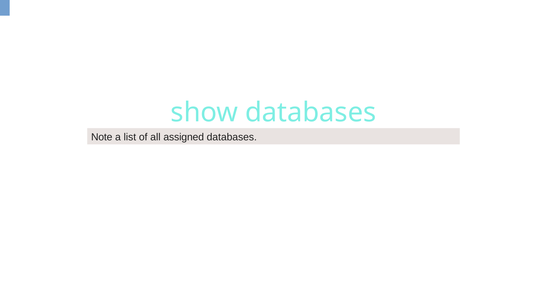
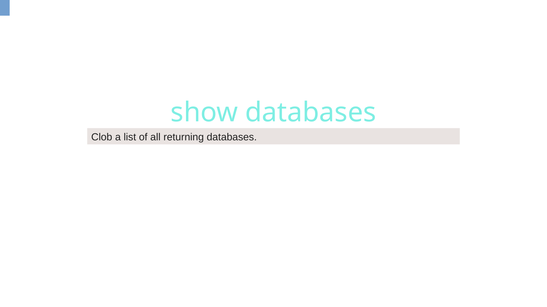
Note: Note -> Clob (102, 137)
assigned: assigned -> returning (184, 137)
